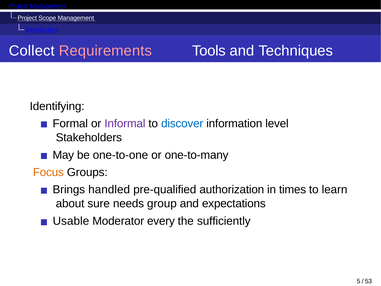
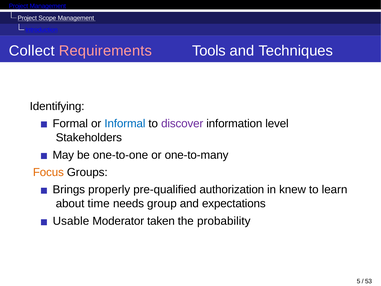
Informal colour: purple -> blue (125, 123)
discover colour: blue -> purple (182, 123)
handled: handled -> properly (109, 190)
times: times -> knew (293, 190)
sure: sure -> time (99, 204)
every: every -> taken (161, 221)
sufficiently: sufficiently -> probability (224, 221)
